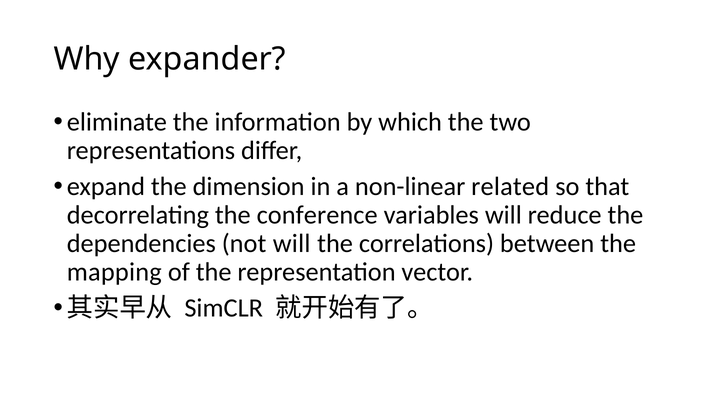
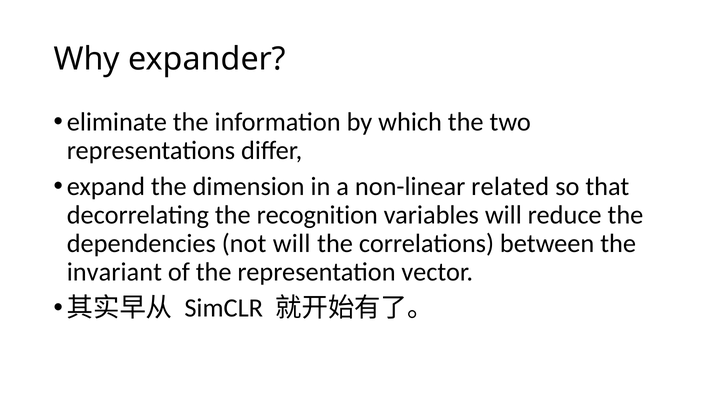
conference: conference -> recognition (317, 215)
mapping: mapping -> invariant (114, 272)
